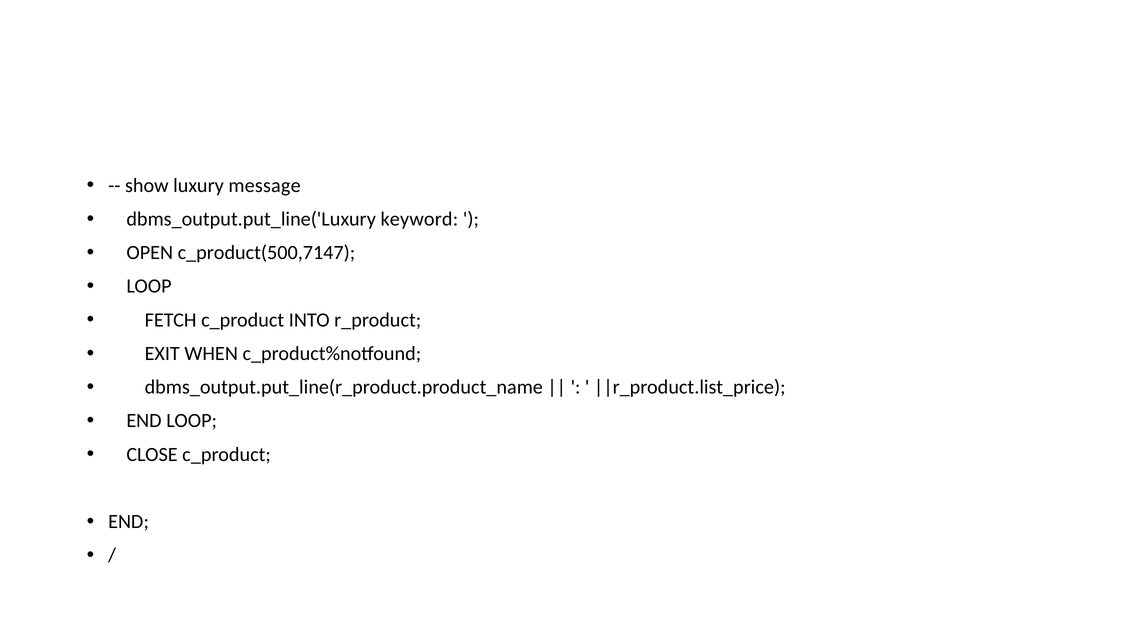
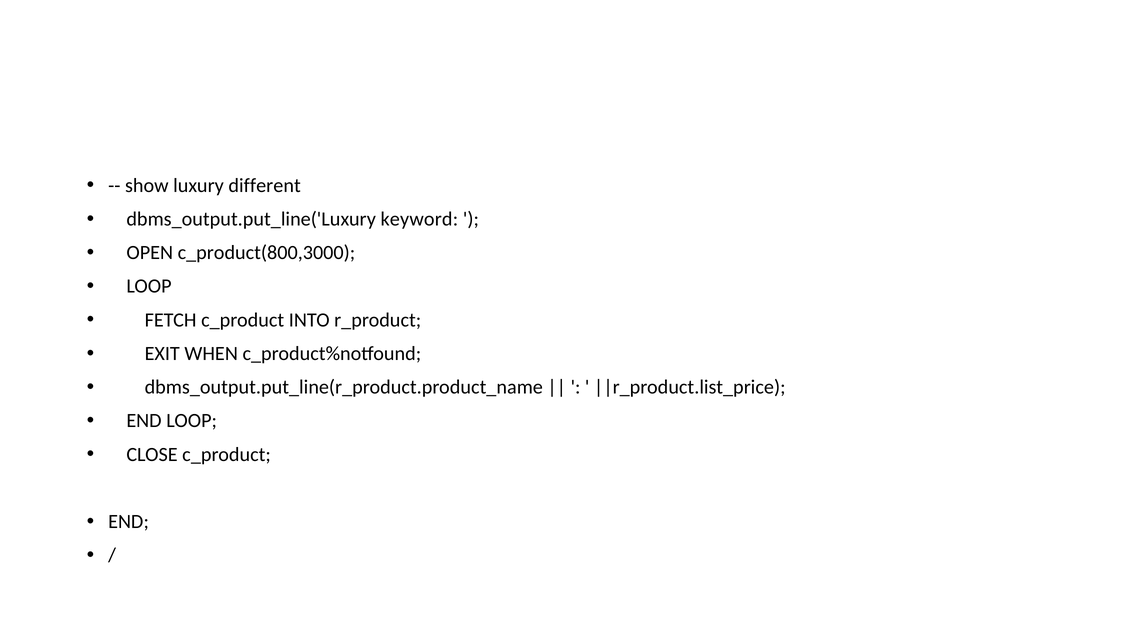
message: message -> different (265, 186)
c_product(500,7147: c_product(500,7147 -> c_product(800,3000 (266, 253)
